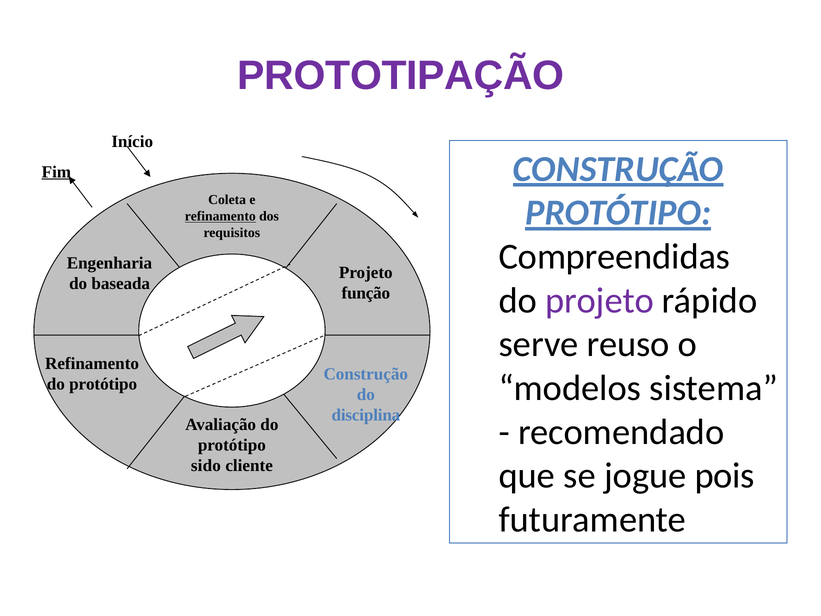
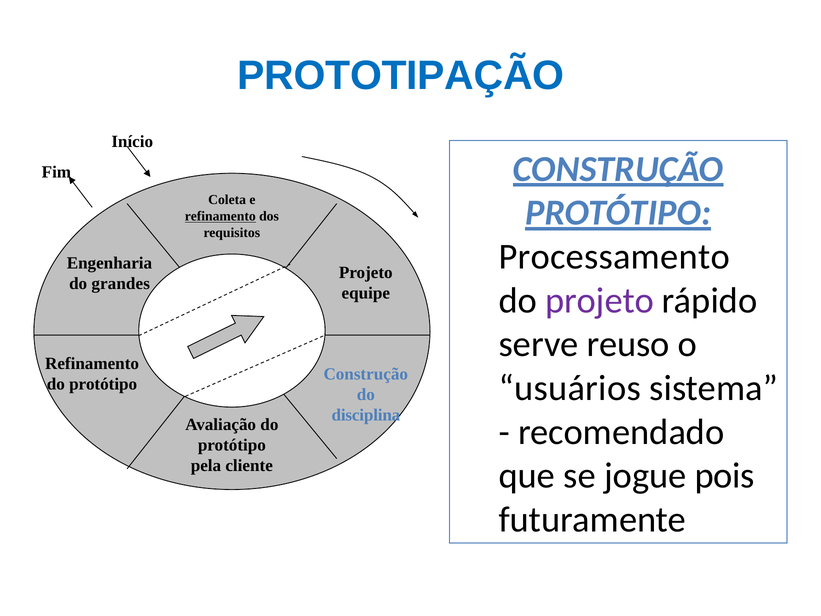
PROTOTIPAÇÃO colour: purple -> blue (401, 75)
Fim underline: present -> none (56, 172)
Compreendidas: Compreendidas -> Processamento (614, 257)
baseada: baseada -> grandes (121, 283)
função: função -> equipe (366, 293)
modelos: modelos -> usuários (570, 388)
sido: sido -> pela (206, 465)
